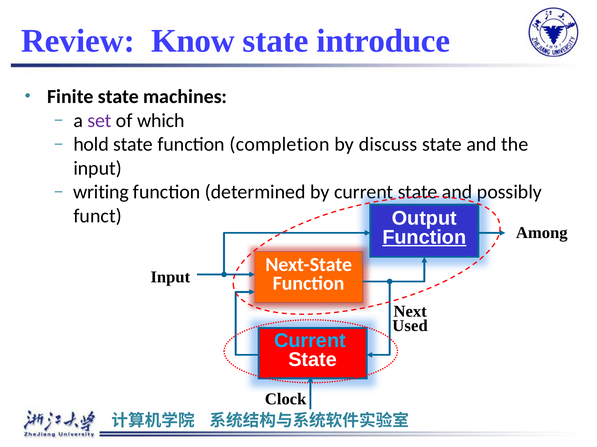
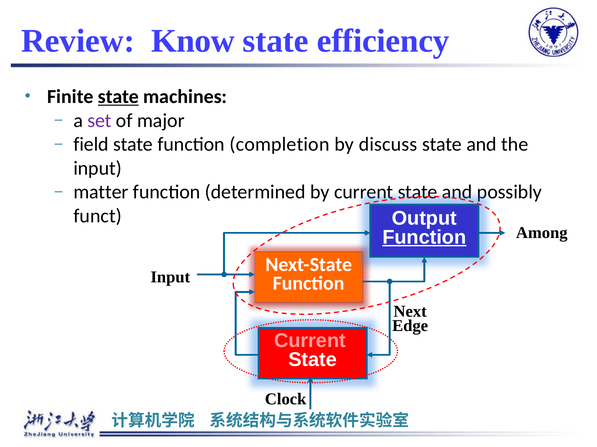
introduce: introduce -> efficiency (383, 41)
state underline: none -> present (118, 97)
which: which -> major (161, 121)
hold: hold -> field (91, 145)
writing: writing -> matter (101, 192)
Used: Used -> Edge (410, 326)
Current colour: light blue -> pink (310, 341)
